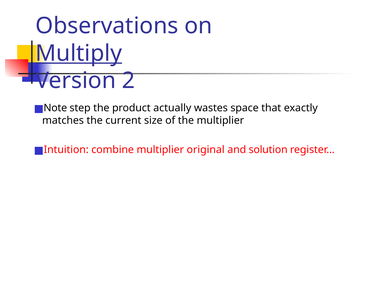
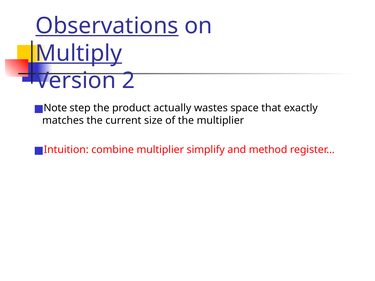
Observations underline: none -> present (107, 26)
original: original -> simplify (206, 150)
solution: solution -> method (268, 150)
